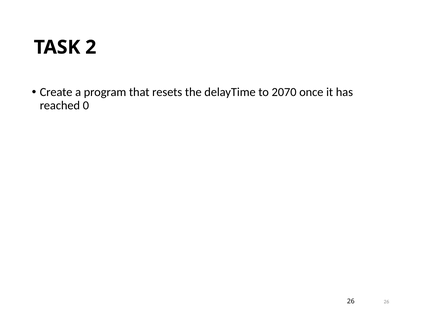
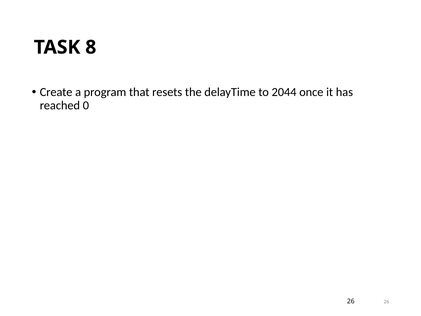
2: 2 -> 8 (91, 47)
2070: 2070 -> 2044 (284, 92)
